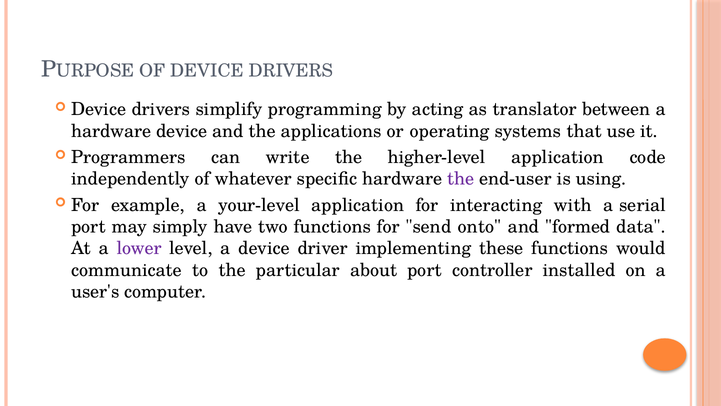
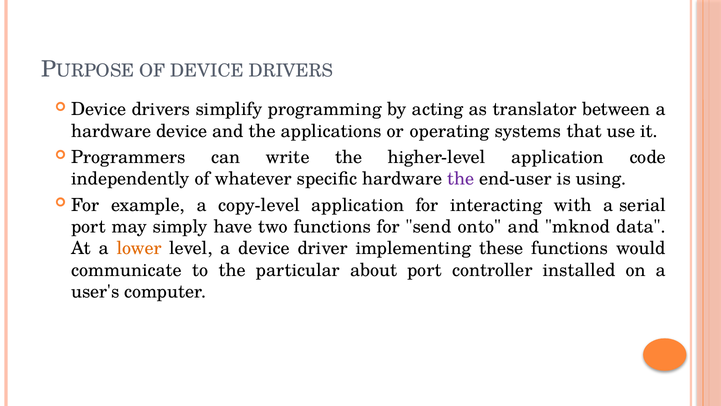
your-level: your-level -> copy-level (259, 205)
formed: formed -> mknod (578, 227)
lower colour: purple -> orange (139, 248)
